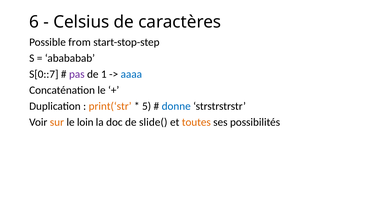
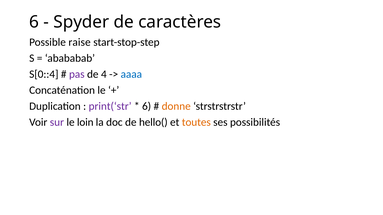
Celsius: Celsius -> Spyder (81, 22)
from: from -> raise (80, 42)
S[0::7: S[0::7 -> S[0::4 (44, 74)
1: 1 -> 4 (104, 74)
print(‘str colour: orange -> purple (110, 106)
5: 5 -> 6 (147, 106)
donne colour: blue -> orange (176, 106)
sur colour: orange -> purple (57, 122)
slide(: slide( -> hello( (153, 122)
